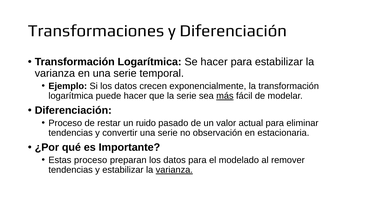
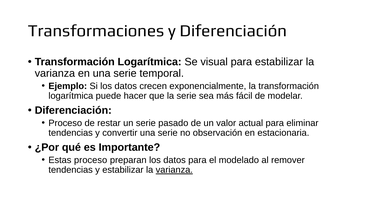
Se hacer: hacer -> visual (214, 62)
más underline: present -> none (225, 96)
un ruido: ruido -> serie (146, 123)
